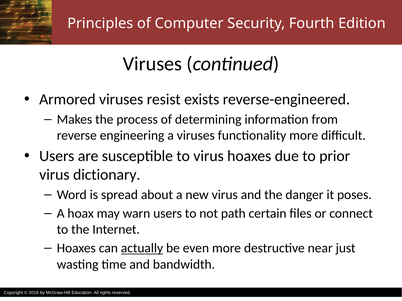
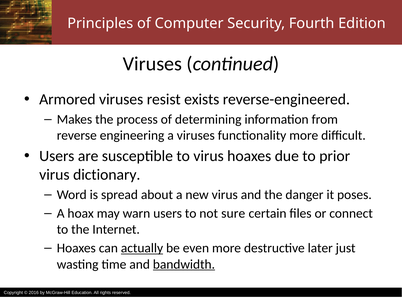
path: path -> sure (233, 214)
near: near -> later (320, 249)
bandwidth underline: none -> present (184, 265)
